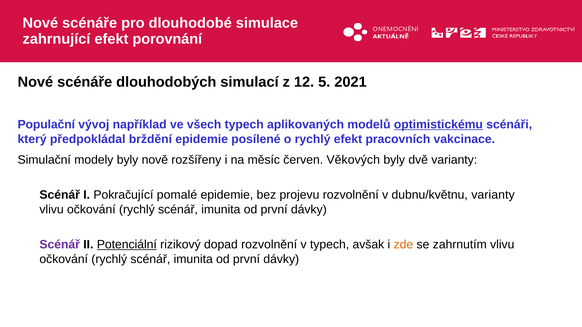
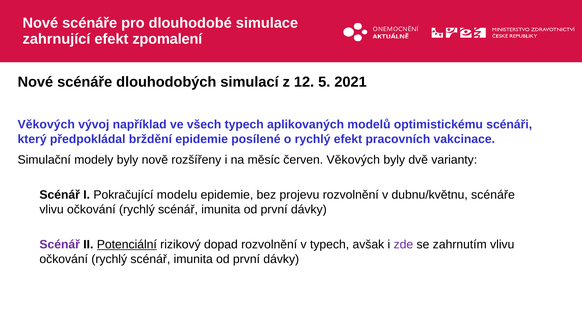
porovnání: porovnání -> zpomalení (167, 39)
Populační: Populační -> Věkových (46, 125)
optimistickému underline: present -> none (438, 125)
pomalé: pomalé -> modelu (177, 195)
dubnu/květnu varianty: varianty -> scénáře (493, 195)
zde colour: orange -> purple (403, 245)
